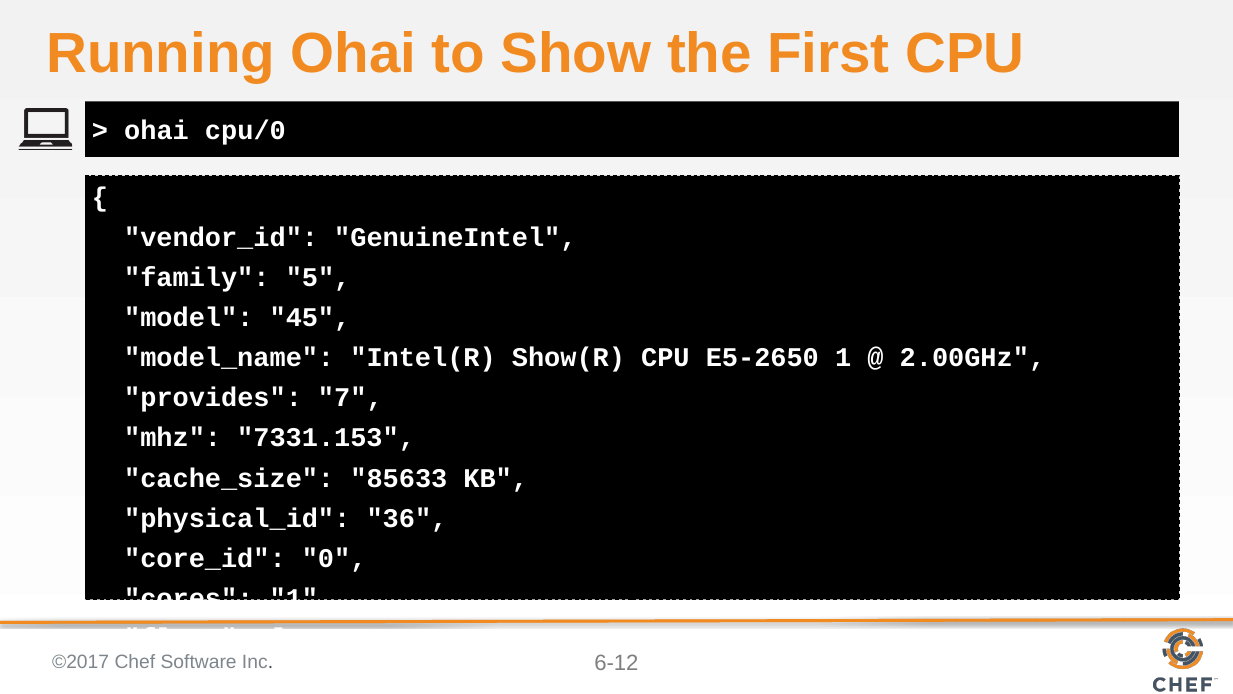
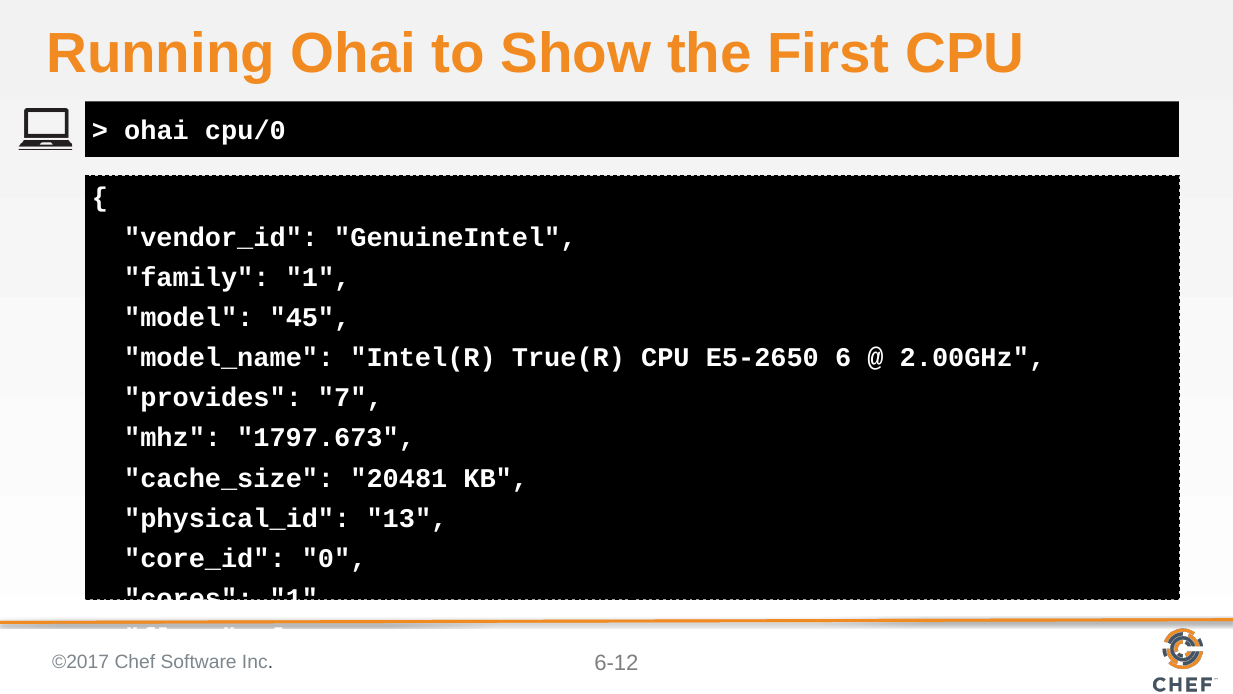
family 5: 5 -> 1 (318, 277)
Show(R: Show(R -> True(R (568, 358)
E5-2650 1: 1 -> 6 (843, 358)
7331.153: 7331.153 -> 1797.673 (326, 438)
85633: 85633 -> 20481 (399, 478)
36: 36 -> 13 (407, 518)
